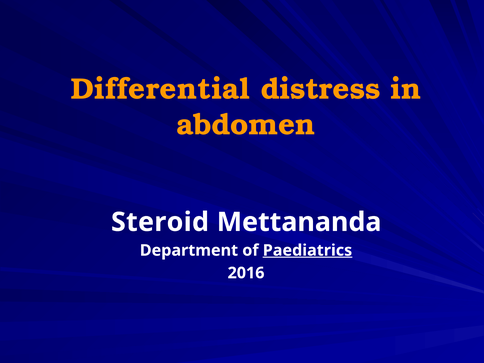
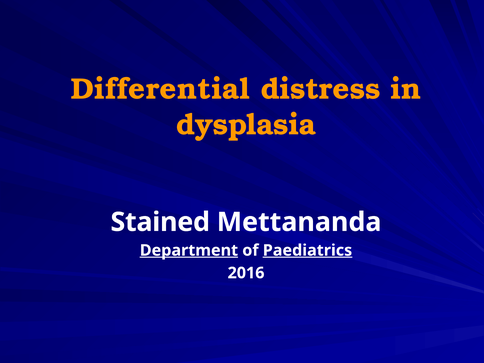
abdomen: abdomen -> dysplasia (246, 125)
Steroid: Steroid -> Stained (160, 222)
Department underline: none -> present (189, 250)
